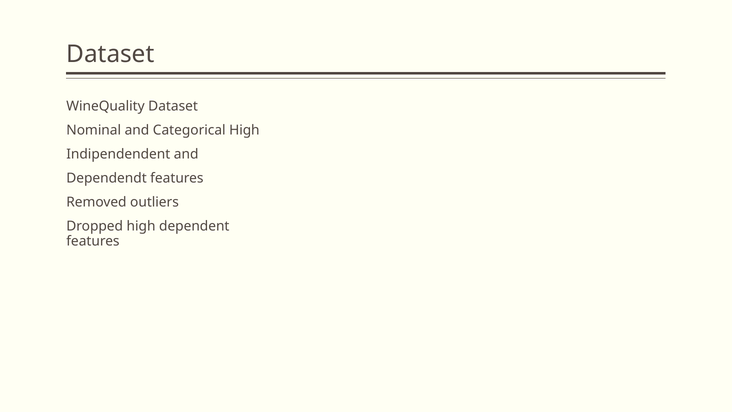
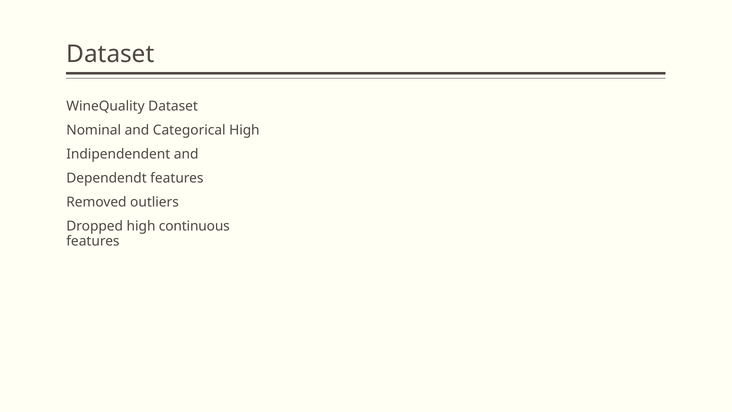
dependent: dependent -> continuous (194, 226)
